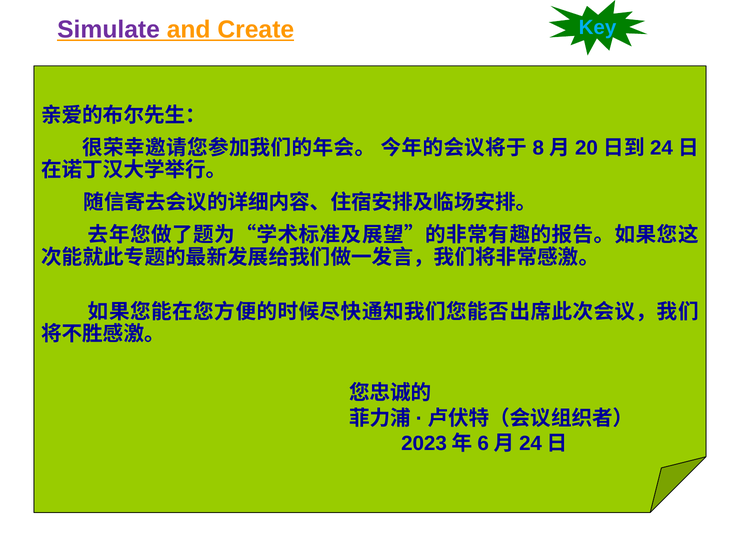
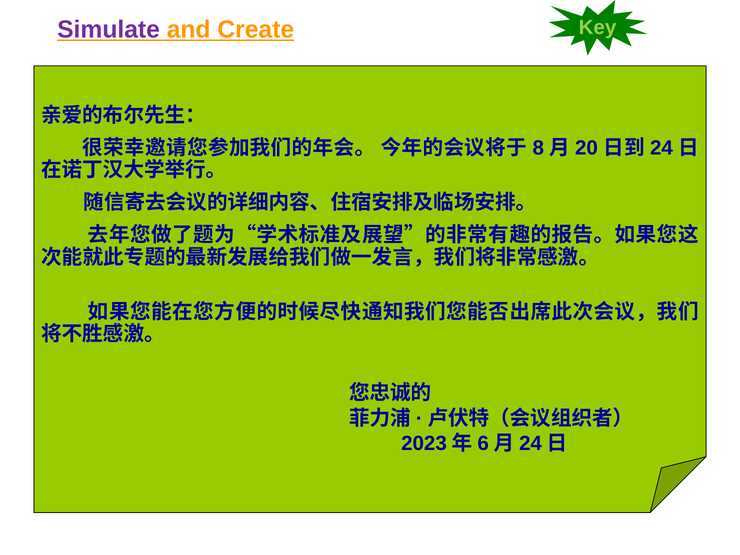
Key colour: light blue -> light green (597, 27)
